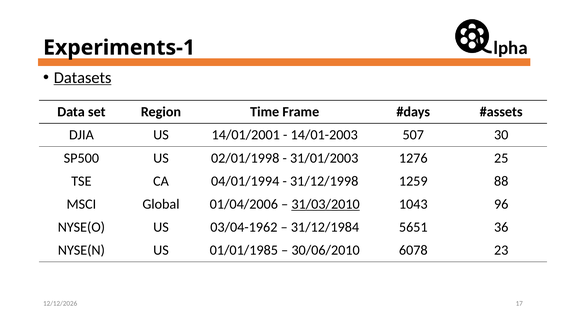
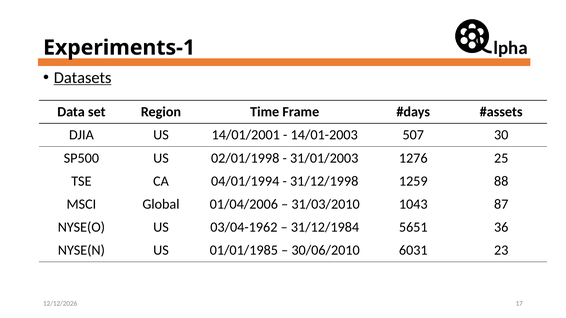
31/03/2010 underline: present -> none (326, 204)
96: 96 -> 87 (501, 204)
6078: 6078 -> 6031 (413, 251)
